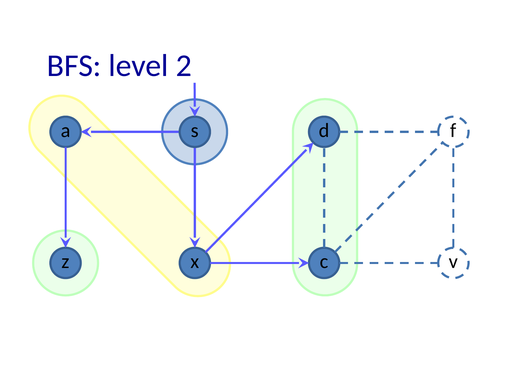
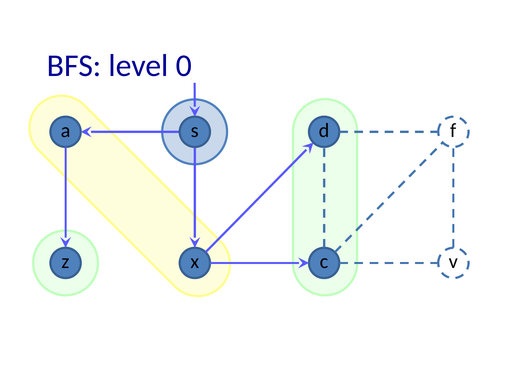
2: 2 -> 0 (184, 66)
